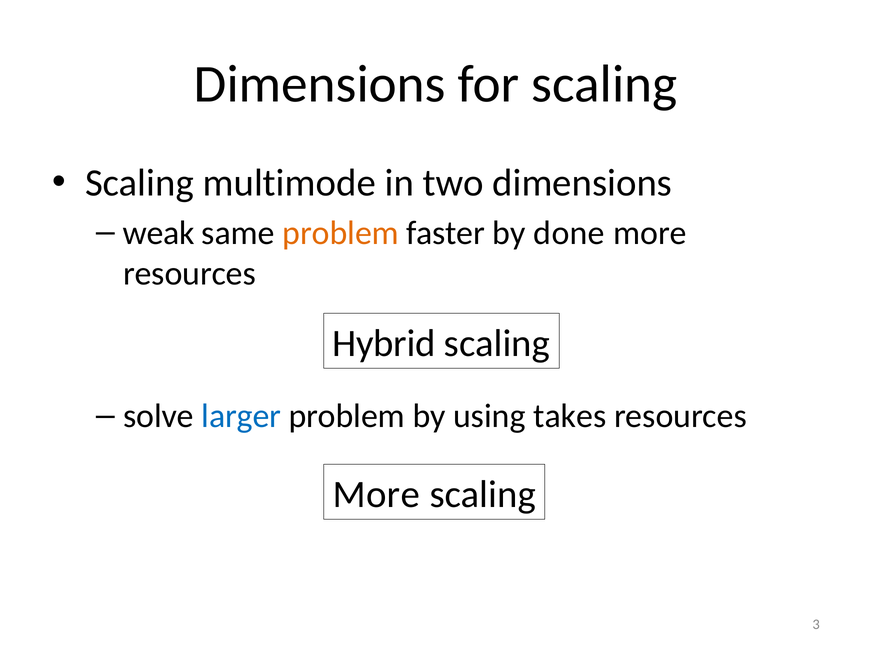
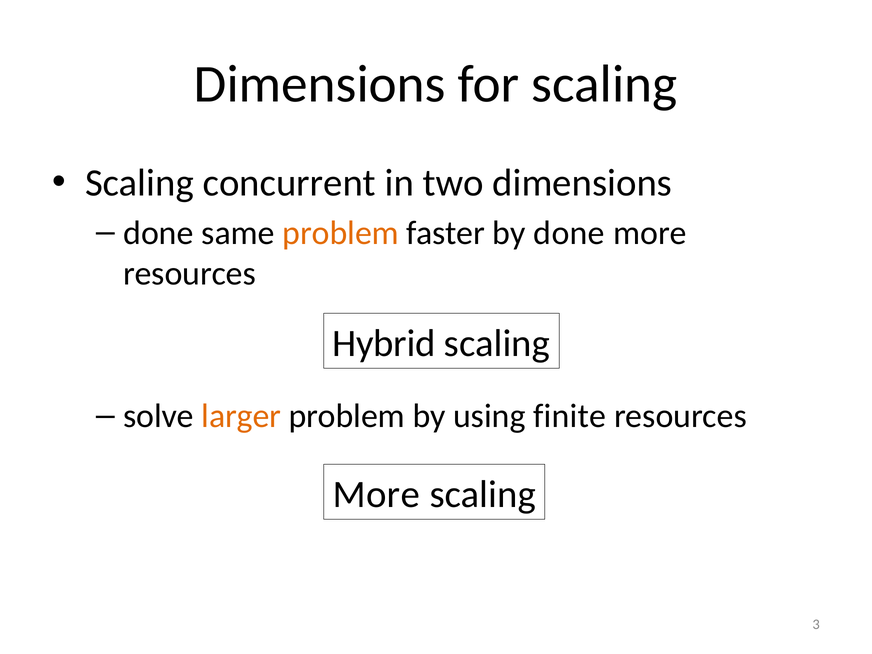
multimode: multimode -> concurrent (289, 183)
weak: weak -> done (158, 233)
larger colour: blue -> orange (241, 416)
takes: takes -> finite (570, 416)
